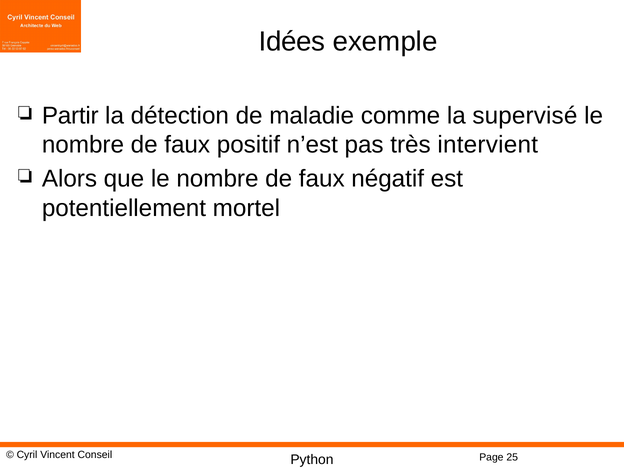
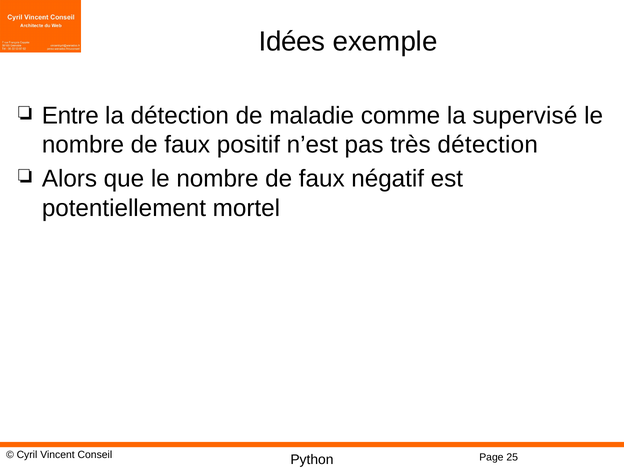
Partir: Partir -> Entre (70, 116)
très intervient: intervient -> détection (488, 145)
